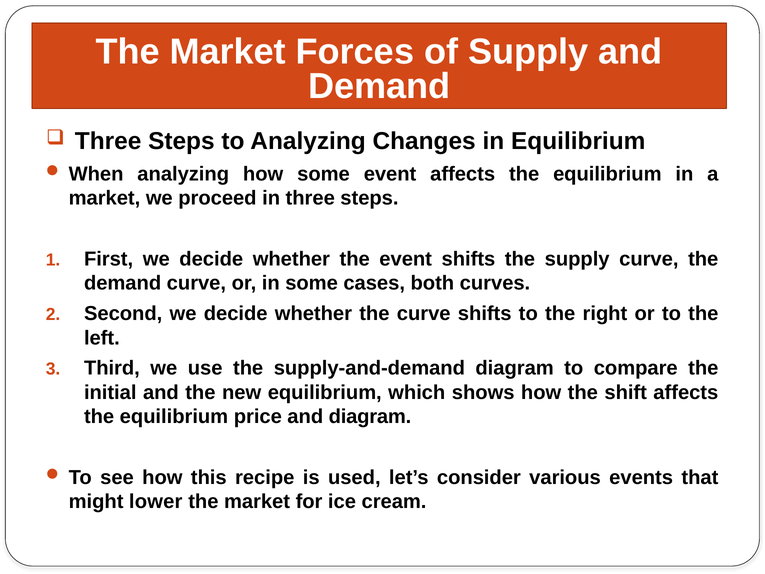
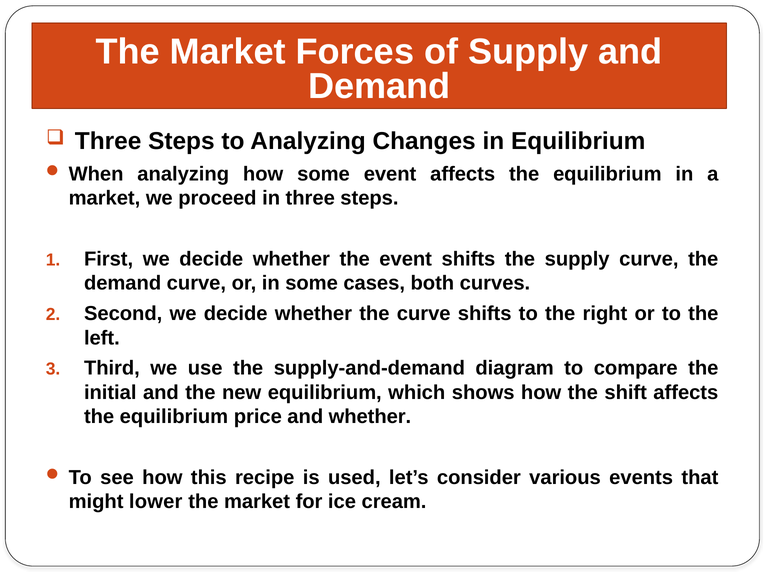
and diagram: diagram -> whether (370, 417)
